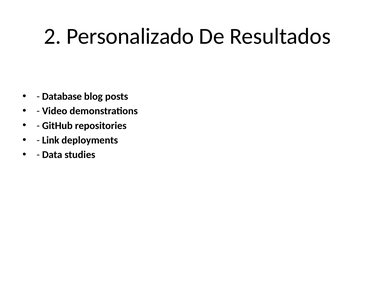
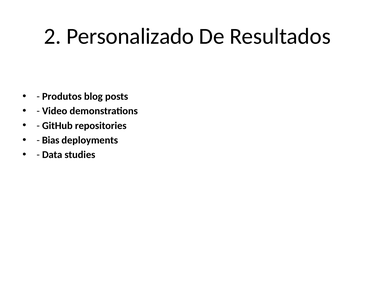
Database: Database -> Produtos (62, 97)
Link: Link -> Bias (51, 140)
